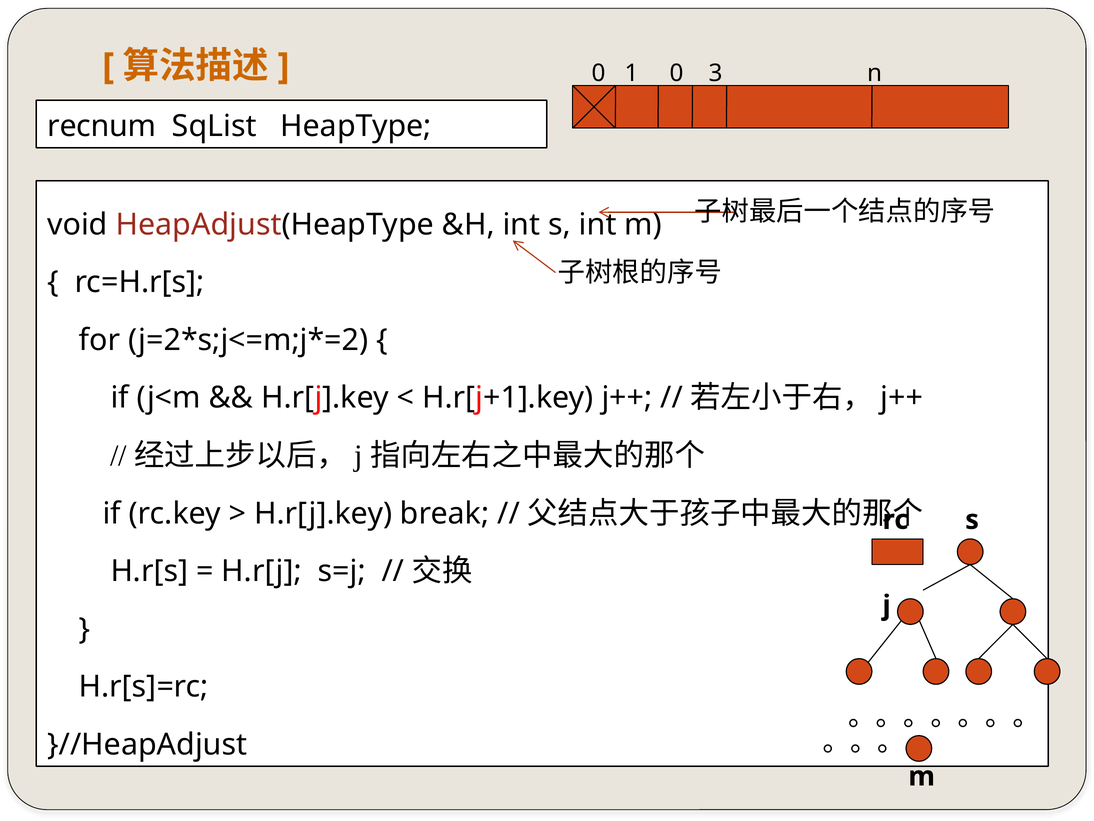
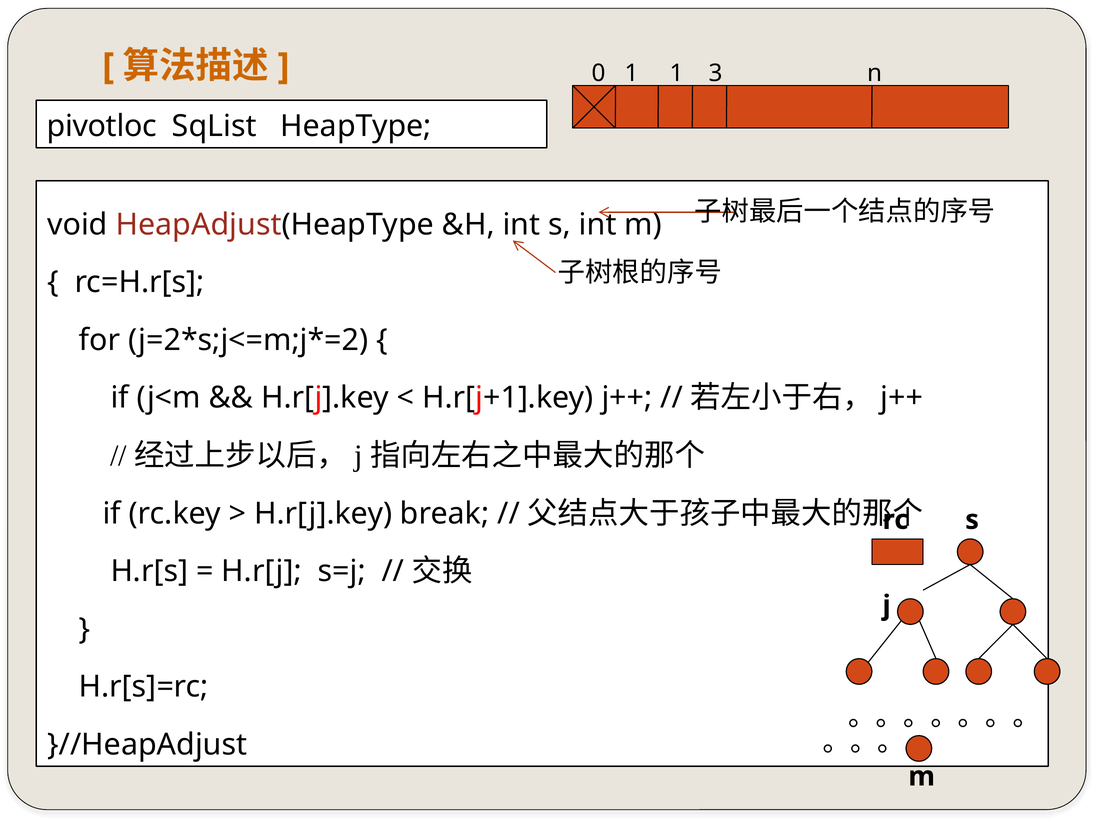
1 0: 0 -> 1 (677, 73)
recnum: recnum -> pivotloc (102, 126)
